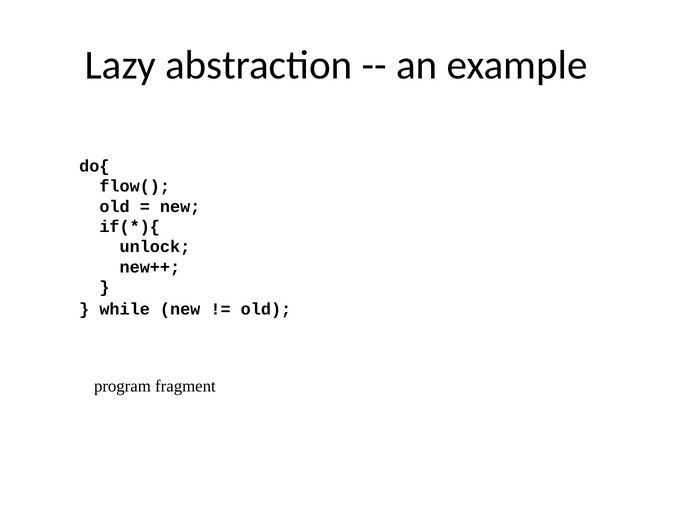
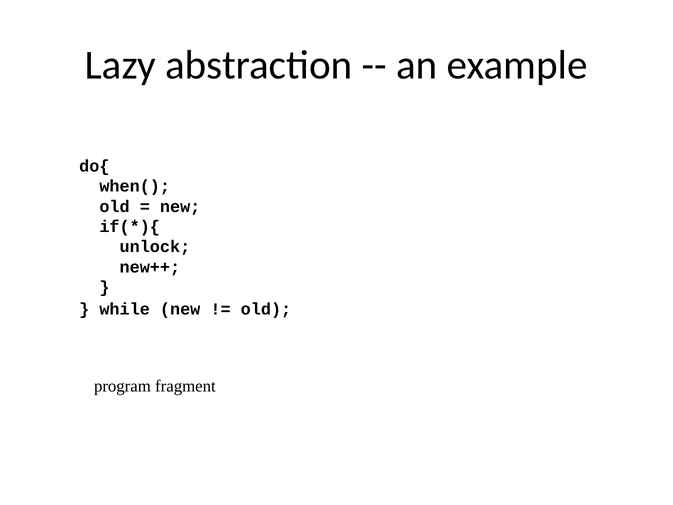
flow(: flow( -> when( (135, 186)
